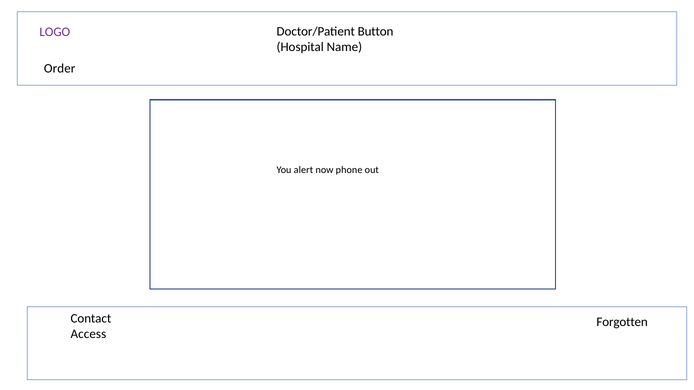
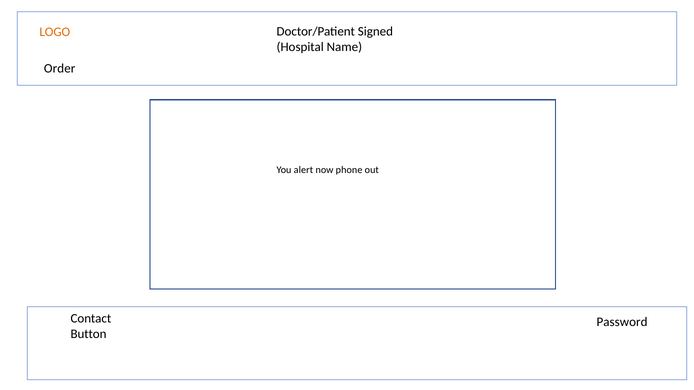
Button: Button -> Signed (375, 32)
LOGO colour: purple -> orange (55, 32)
Forgotten: Forgotten -> Password (622, 322)
Access: Access -> Button (88, 334)
